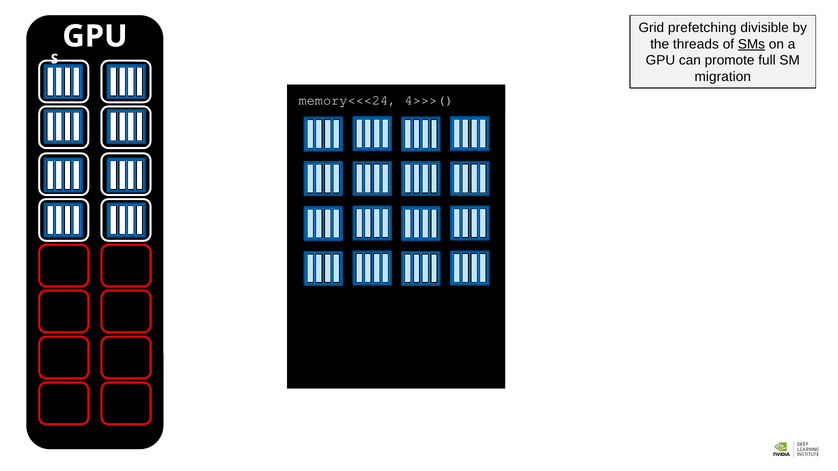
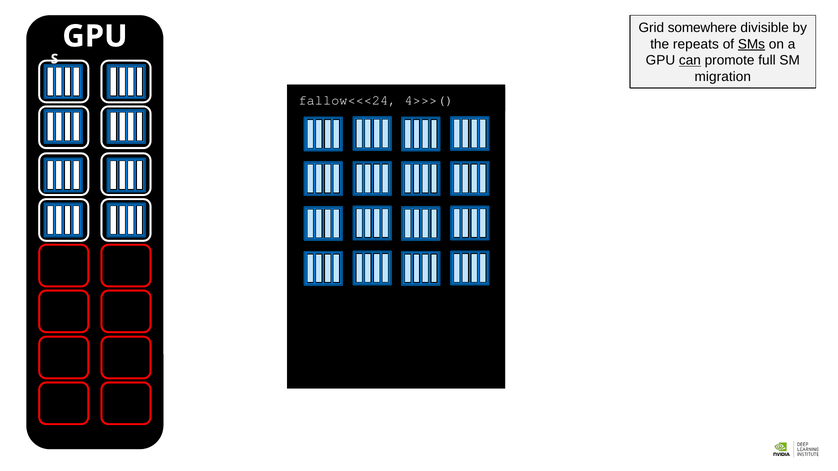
prefetching: prefetching -> somewhere (702, 28)
threads: threads -> repeats (696, 44)
can underline: none -> present (690, 60)
memory<<<24: memory<<<24 -> fallow<<<24 (348, 100)
